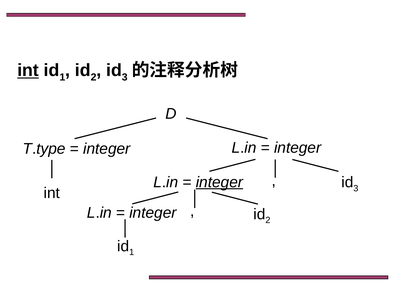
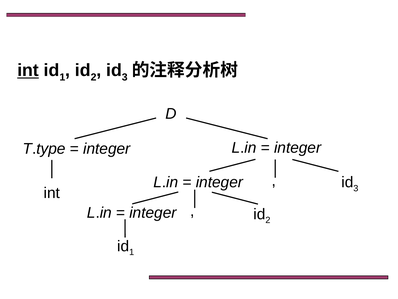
integer underline: present -> none (219, 182)
